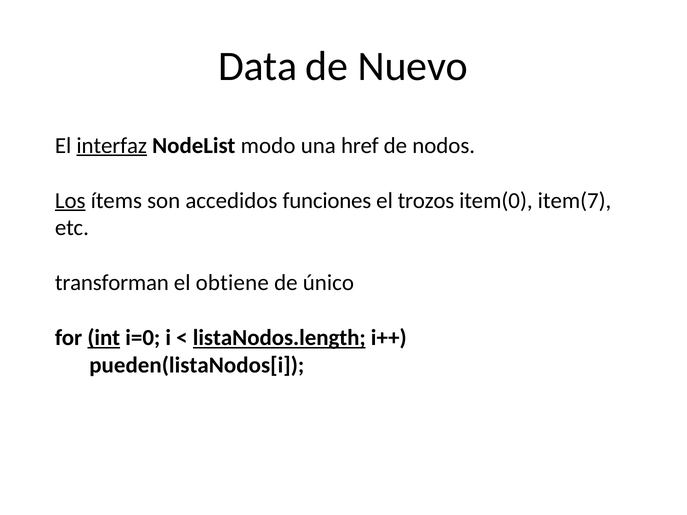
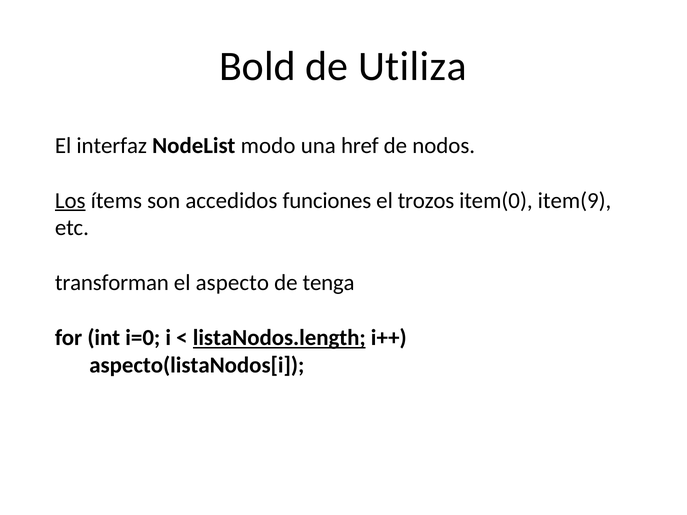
Data: Data -> Bold (257, 67)
Nuevo: Nuevo -> Utiliza (413, 67)
interfaz underline: present -> none (112, 146)
item(7: item(7 -> item(9 (575, 201)
obtiene: obtiene -> aspecto (232, 283)
único: único -> tenga (329, 283)
int underline: present -> none (104, 338)
pueden(listaNodos[i: pueden(listaNodos[i -> aspecto(listaNodos[i (197, 365)
